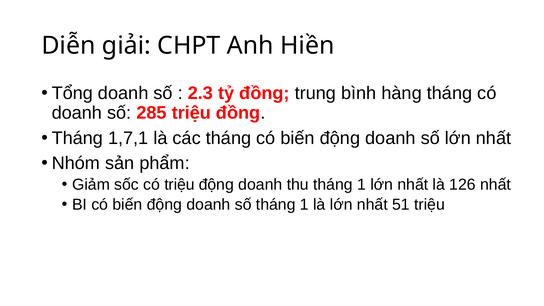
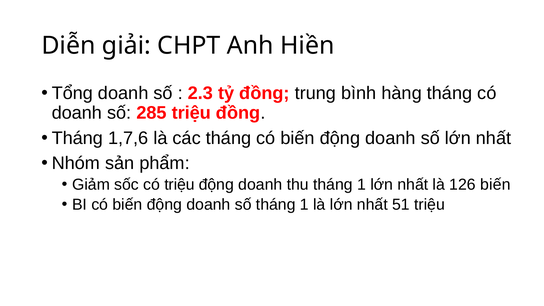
1,7,1: 1,7,1 -> 1,7,6 (128, 138)
126 nhất: nhất -> biến (495, 184)
